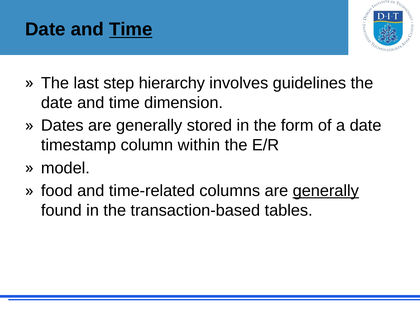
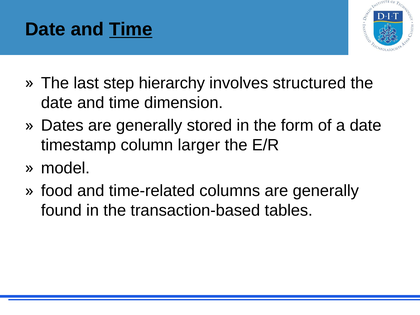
guidelines: guidelines -> structured (309, 83)
within: within -> larger (199, 145)
generally underline: present -> none (326, 191)
